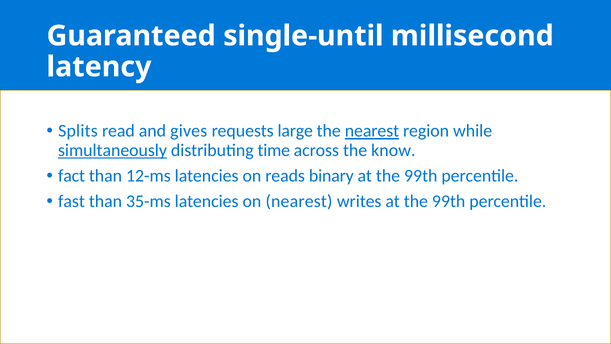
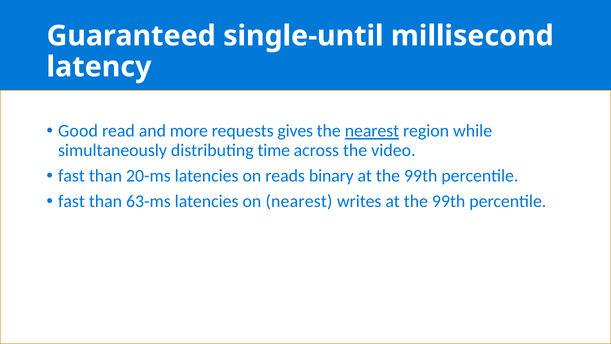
Splits: Splits -> Good (78, 131)
gives: gives -> more (189, 131)
large: large -> gives (295, 131)
simultaneously underline: present -> none (113, 150)
know: know -> video (393, 150)
fact: fact -> fast (71, 176)
12-ms: 12-ms -> 20-ms (148, 176)
35-ms: 35-ms -> 63-ms (148, 201)
